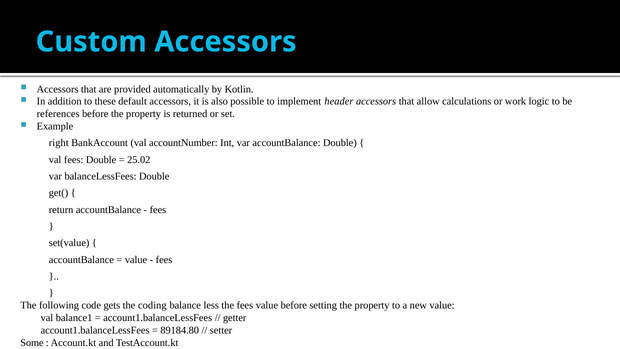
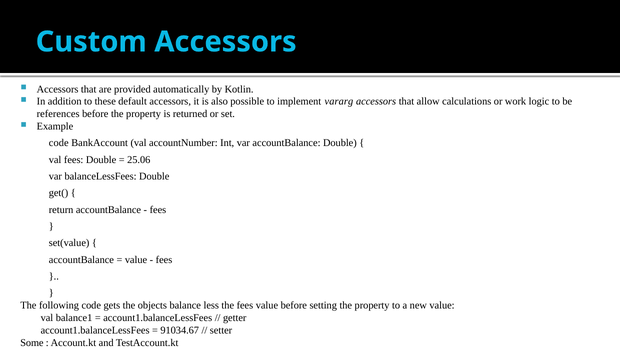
header: header -> vararg (339, 101)
right: right -> code (59, 143)
25.02: 25.02 -> 25.06 (139, 160)
coding: coding -> objects (152, 305)
89184.80: 89184.80 -> 91034.67 (180, 330)
